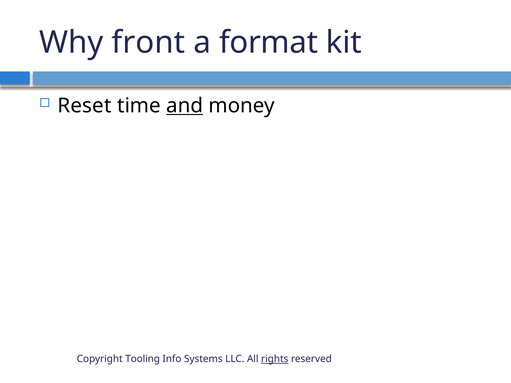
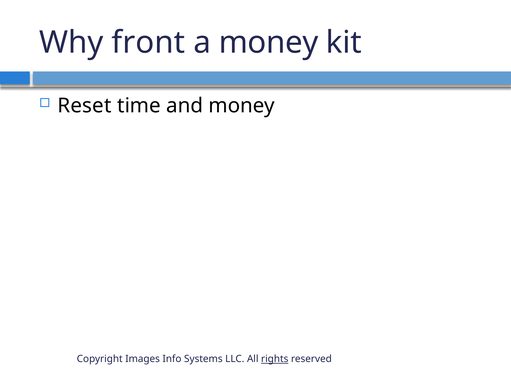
a format: format -> money (269, 43)
and underline: present -> none (185, 106)
Tooling: Tooling -> Images (143, 359)
